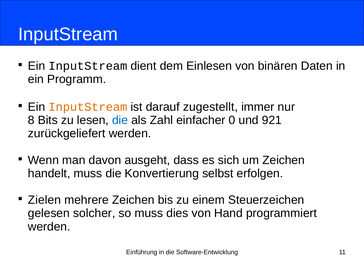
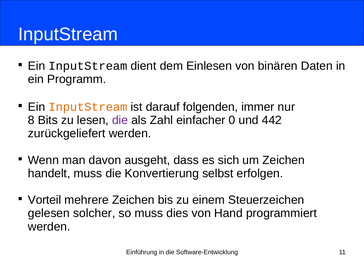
zugestellt: zugestellt -> folgenden (211, 107)
die colour: blue -> purple (120, 120)
921: 921 -> 442 (272, 120)
Zielen: Zielen -> Vorteil (45, 200)
